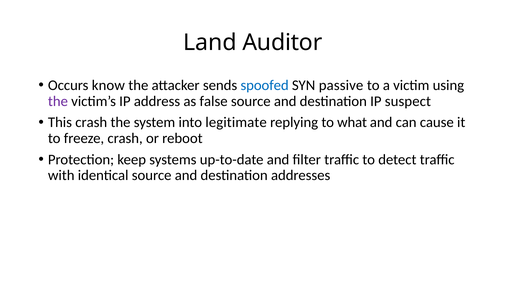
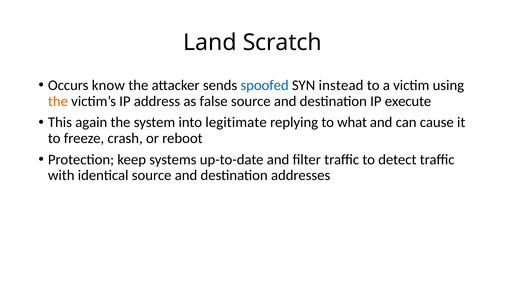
Auditor: Auditor -> Scratch (282, 42)
passive: passive -> instead (341, 85)
the colour: purple -> orange (58, 101)
suspect: suspect -> execute (408, 101)
This crash: crash -> again (91, 122)
